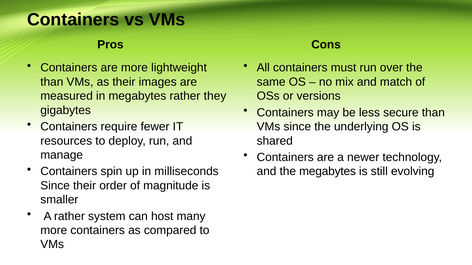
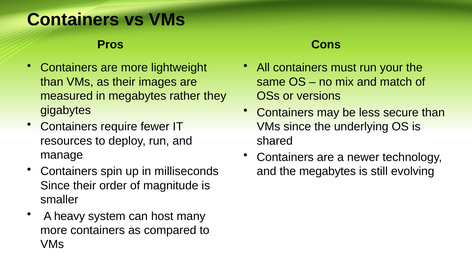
over: over -> your (391, 68)
A rather: rather -> heavy (70, 217)
